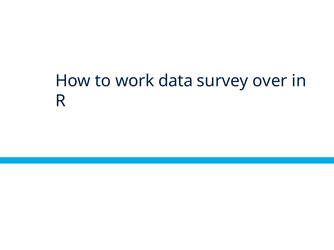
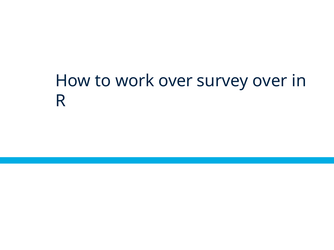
work data: data -> over (176, 81)
